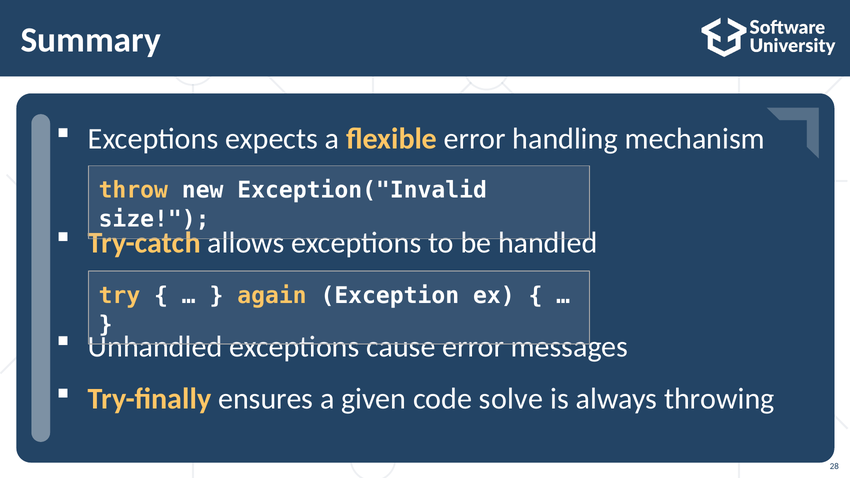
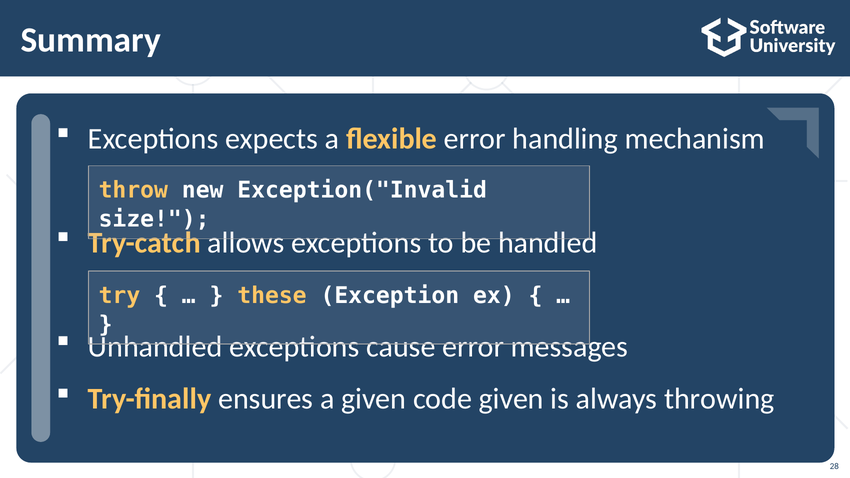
again: again -> these (272, 296)
code solve: solve -> given (511, 399)
